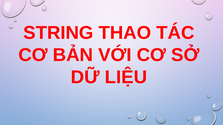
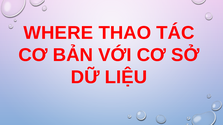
STRING: STRING -> WHERE (58, 33)
